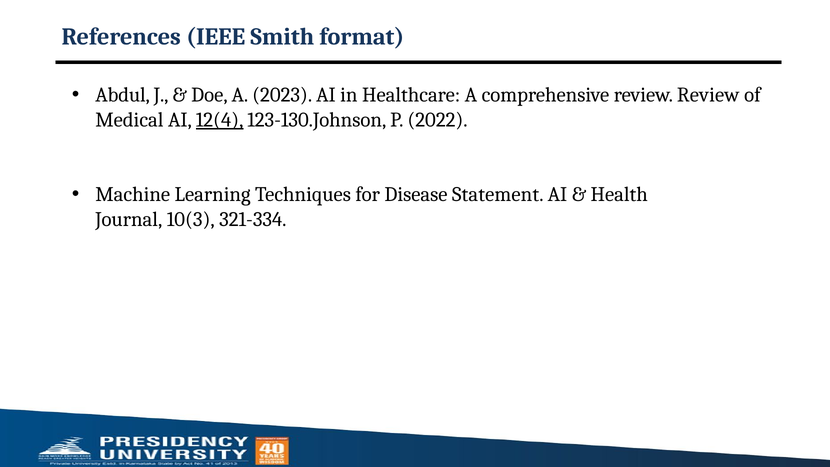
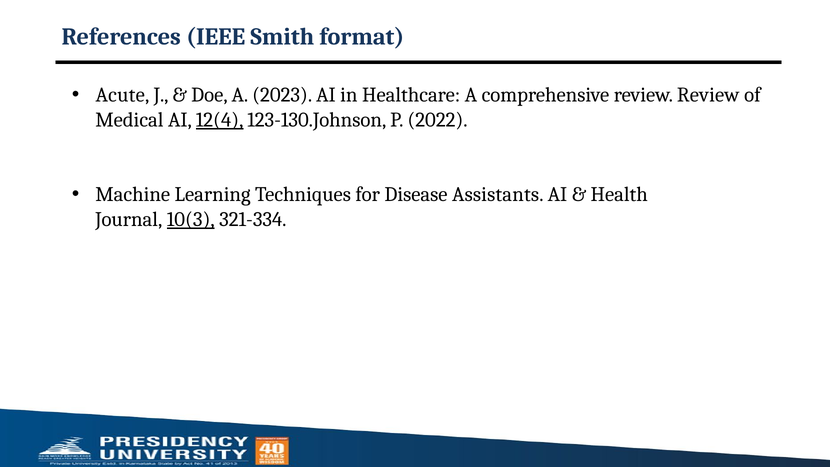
Abdul: Abdul -> Acute (122, 95)
Statement: Statement -> Assistants (498, 194)
10(3 underline: none -> present (191, 219)
